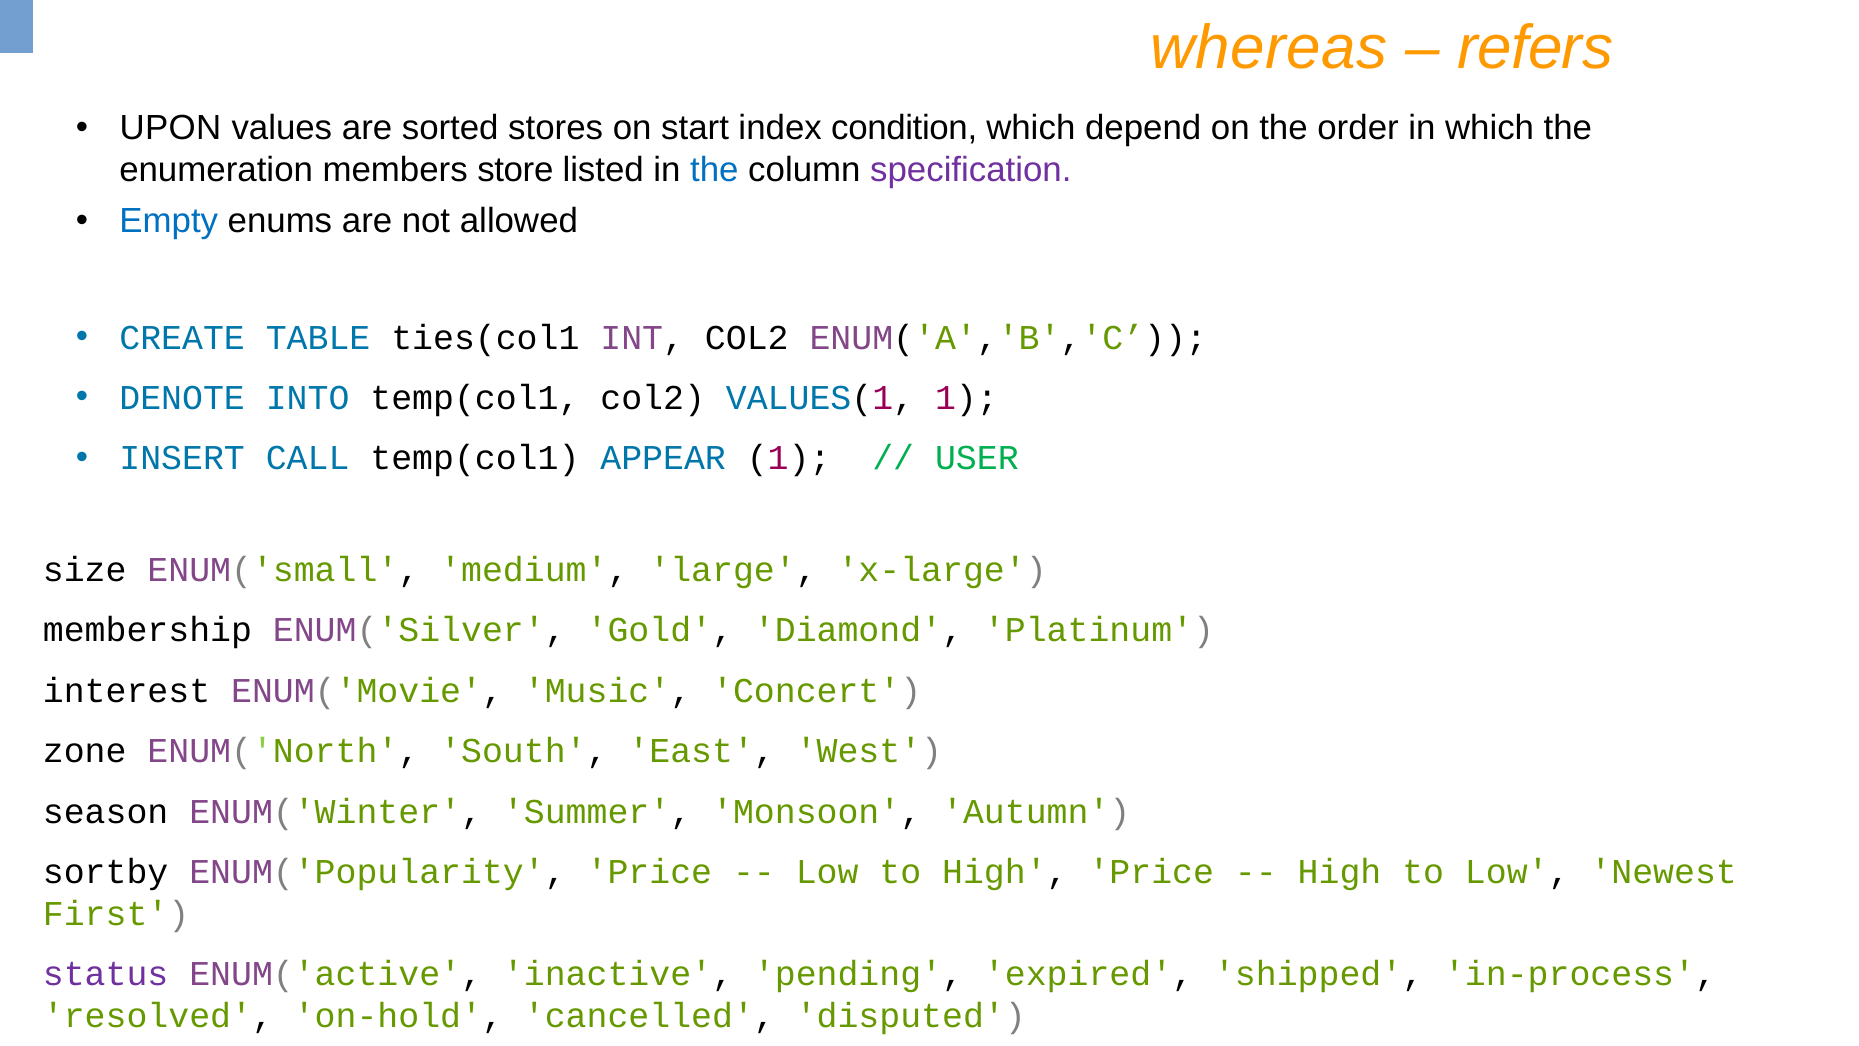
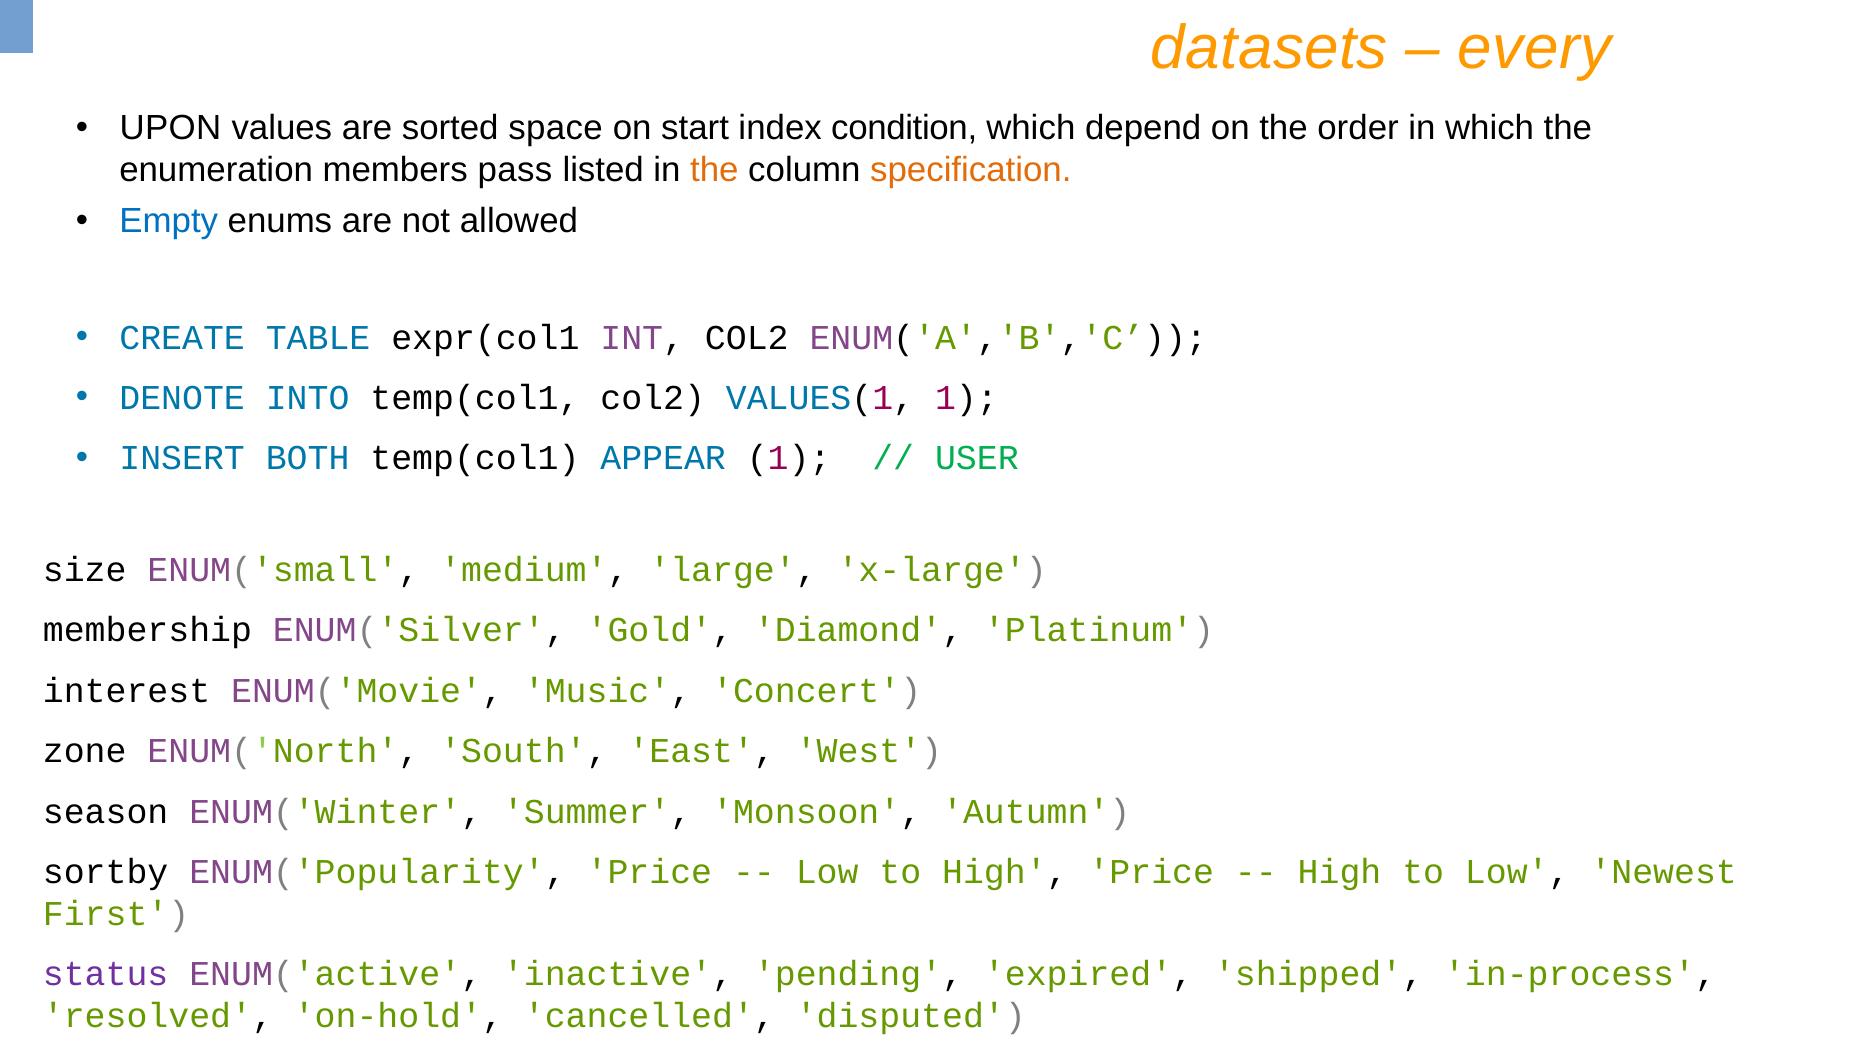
whereas: whereas -> datasets (1269, 48)
refers: refers -> every (1535, 48)
stores: stores -> space (555, 128)
store: store -> pass (515, 170)
the colour: blue -> orange (714, 170)
specification colour: purple -> orange (971, 170)
ties(col1: ties(col1 -> expr(col1 (485, 337)
CALL: CALL -> BOTH (308, 458)
